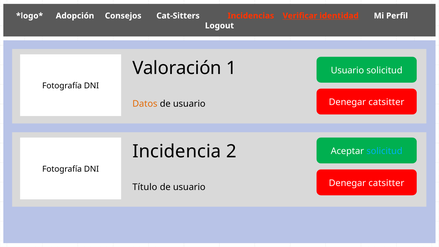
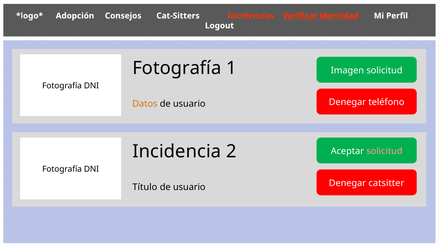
Valoración: Valoración -> Fotografía (177, 68)
Usuario: Usuario -> Imagen (347, 70)
catsitter: catsitter -> teléfono (386, 102)
solicitud colour: light blue -> pink (384, 151)
